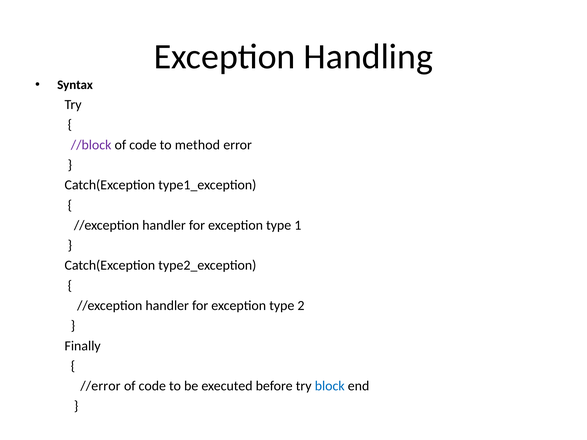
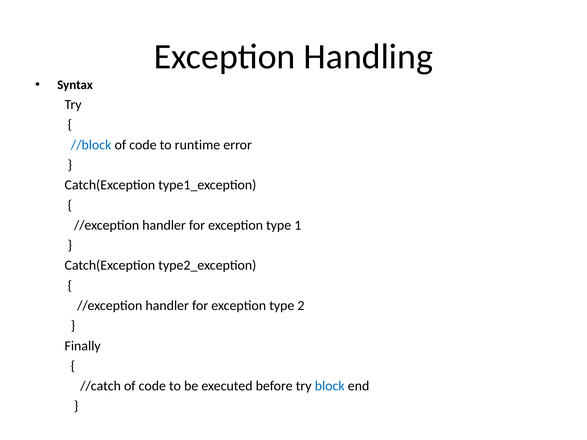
//block colour: purple -> blue (91, 145)
method: method -> runtime (197, 145)
//error: //error -> //catch (101, 386)
